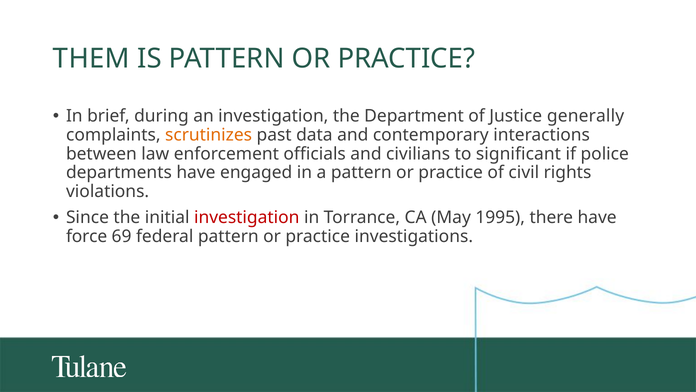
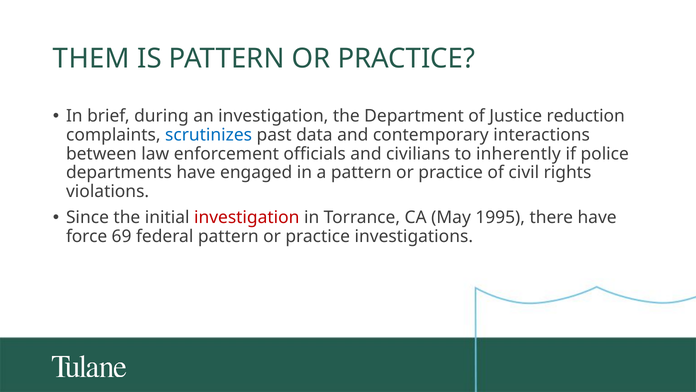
generally: generally -> reduction (586, 116)
scrutinizes colour: orange -> blue (209, 135)
significant: significant -> inherently (518, 154)
